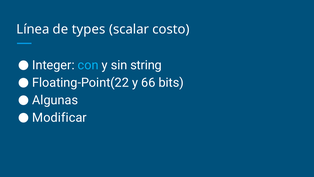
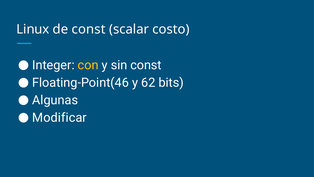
Línea: Línea -> Linux (33, 29)
de types: types -> const (89, 29)
con colour: light blue -> yellow (88, 65)
sin string: string -> const (146, 65)
Floating-Point(22: Floating-Point(22 -> Floating-Point(46 (81, 83)
66: 66 -> 62 (148, 83)
